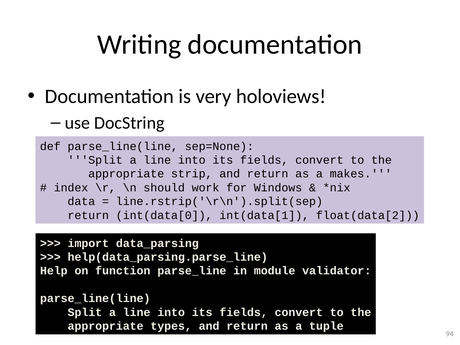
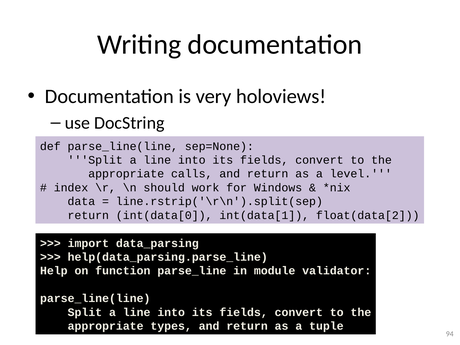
strip: strip -> calls (192, 174)
makes: makes -> level (361, 174)
